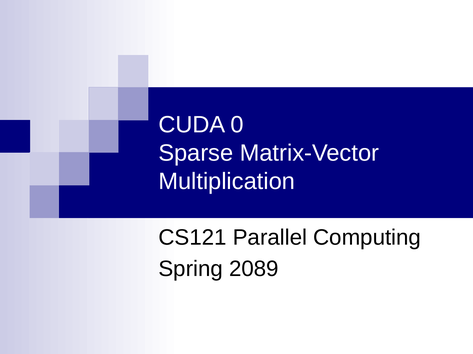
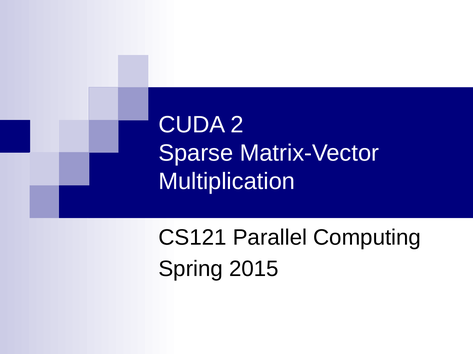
0: 0 -> 2 (237, 125)
2089: 2089 -> 2015 (254, 269)
